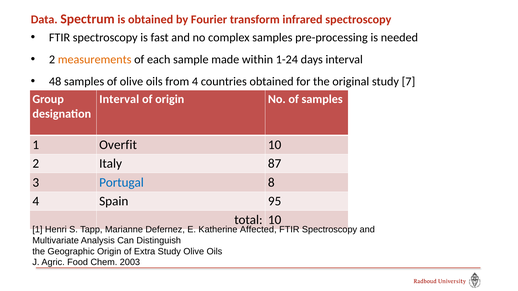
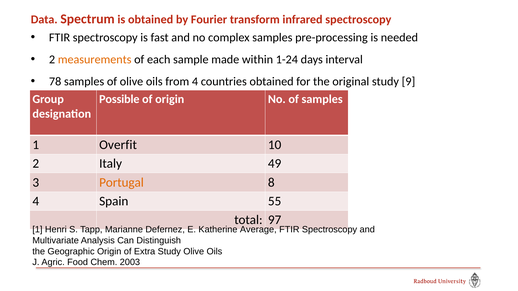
48: 48 -> 78 (55, 82)
7: 7 -> 9 (408, 82)
Interval: Interval -> Possible (119, 99)
87: 87 -> 49 (275, 164)
Portugal colour: blue -> orange (121, 183)
95: 95 -> 55 (275, 201)
total 10: 10 -> 97 (275, 220)
Affected: Affected -> Average (258, 230)
